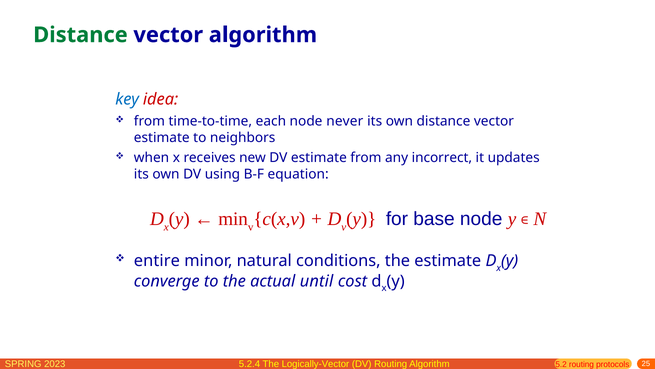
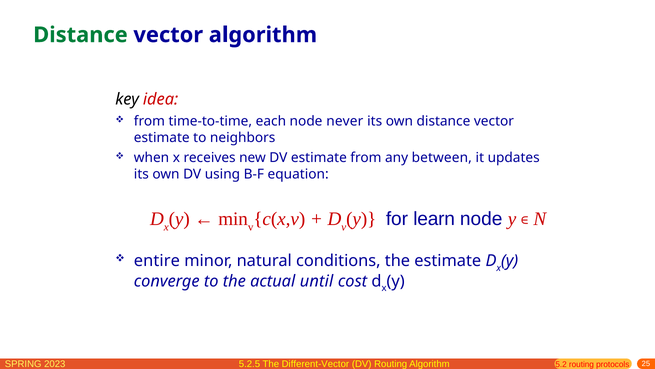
key colour: blue -> black (127, 99)
incorrect: incorrect -> between (442, 158)
base: base -> learn (434, 218)
5.2.4: 5.2.4 -> 5.2.5 (249, 364)
Logically-Vector: Logically-Vector -> Different-Vector (315, 364)
